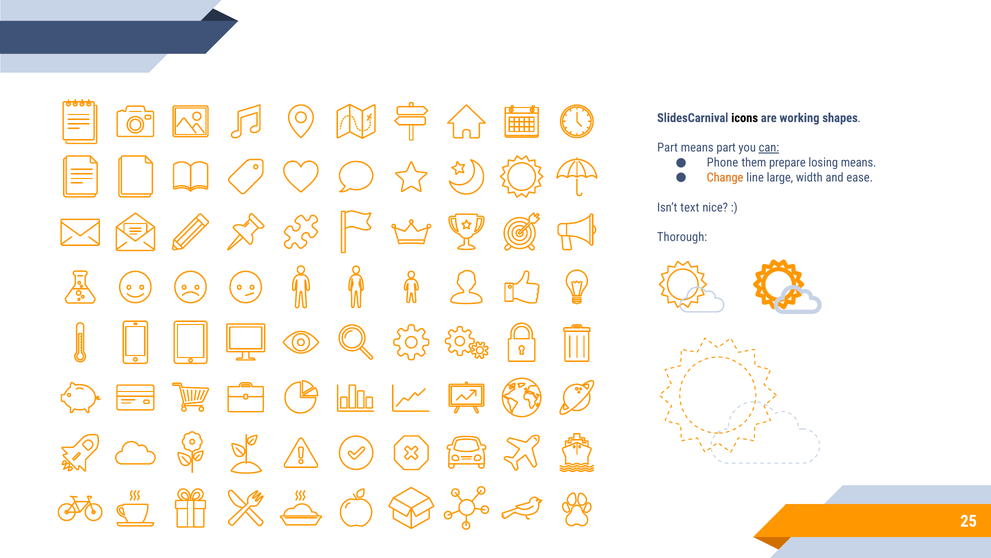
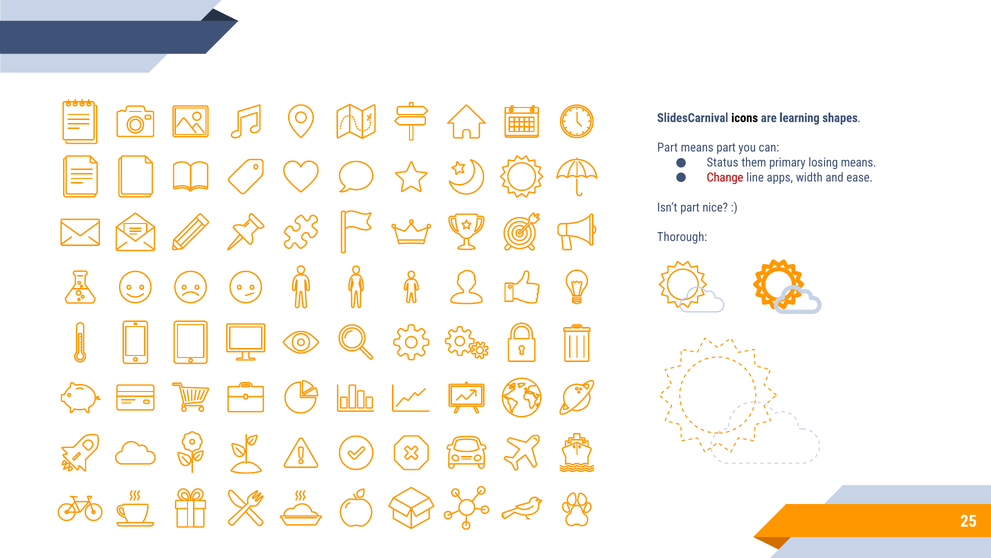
working: working -> learning (800, 118)
can underline: present -> none (769, 148)
Phone: Phone -> Status (723, 163)
prepare: prepare -> primary (787, 163)
Change colour: orange -> red (725, 177)
large: large -> apps (780, 177)
Isn’t text: text -> part (690, 207)
